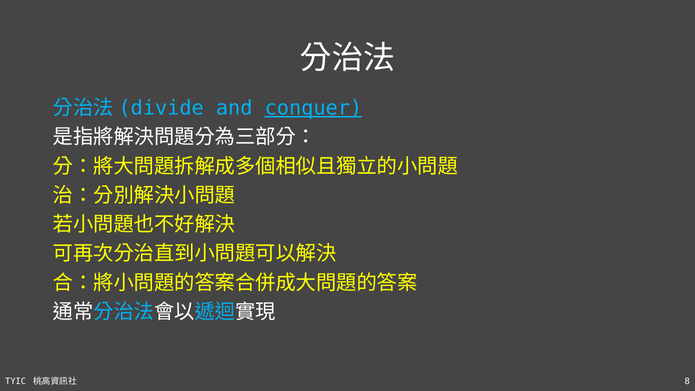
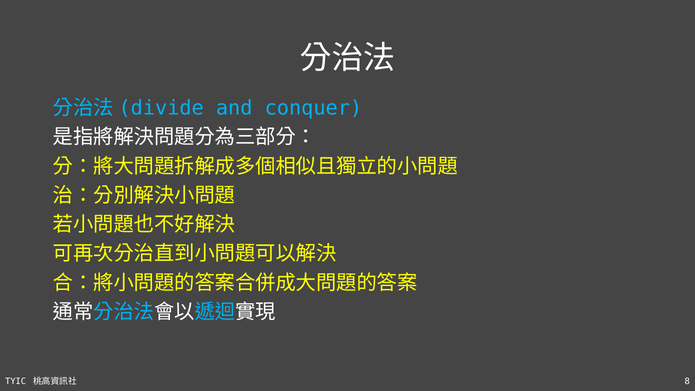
conquer underline: present -> none (313, 108)
